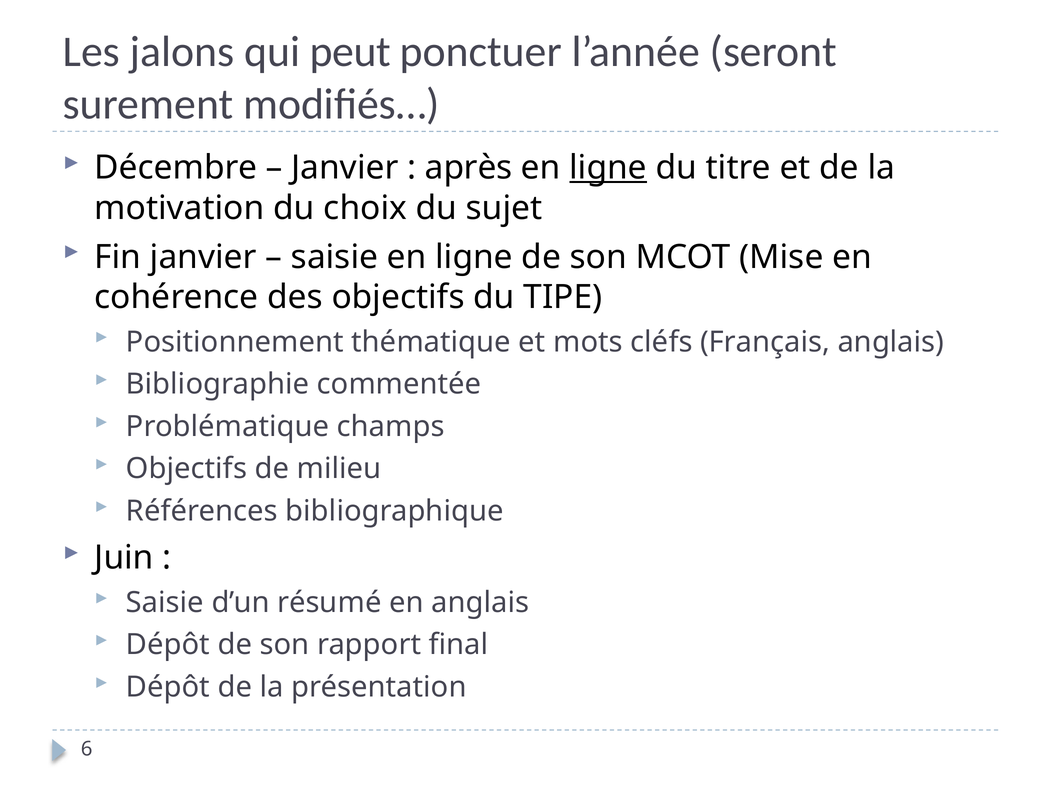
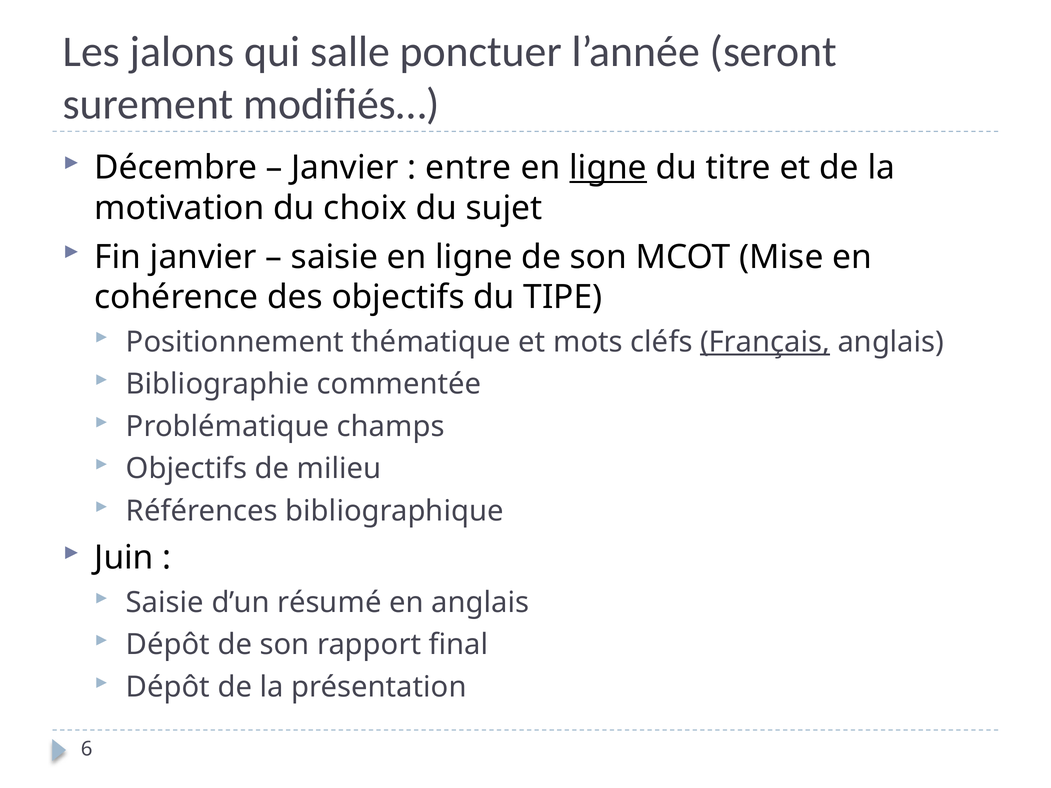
peut: peut -> salle (350, 52)
après: après -> entre (468, 168)
Français underline: none -> present (765, 342)
